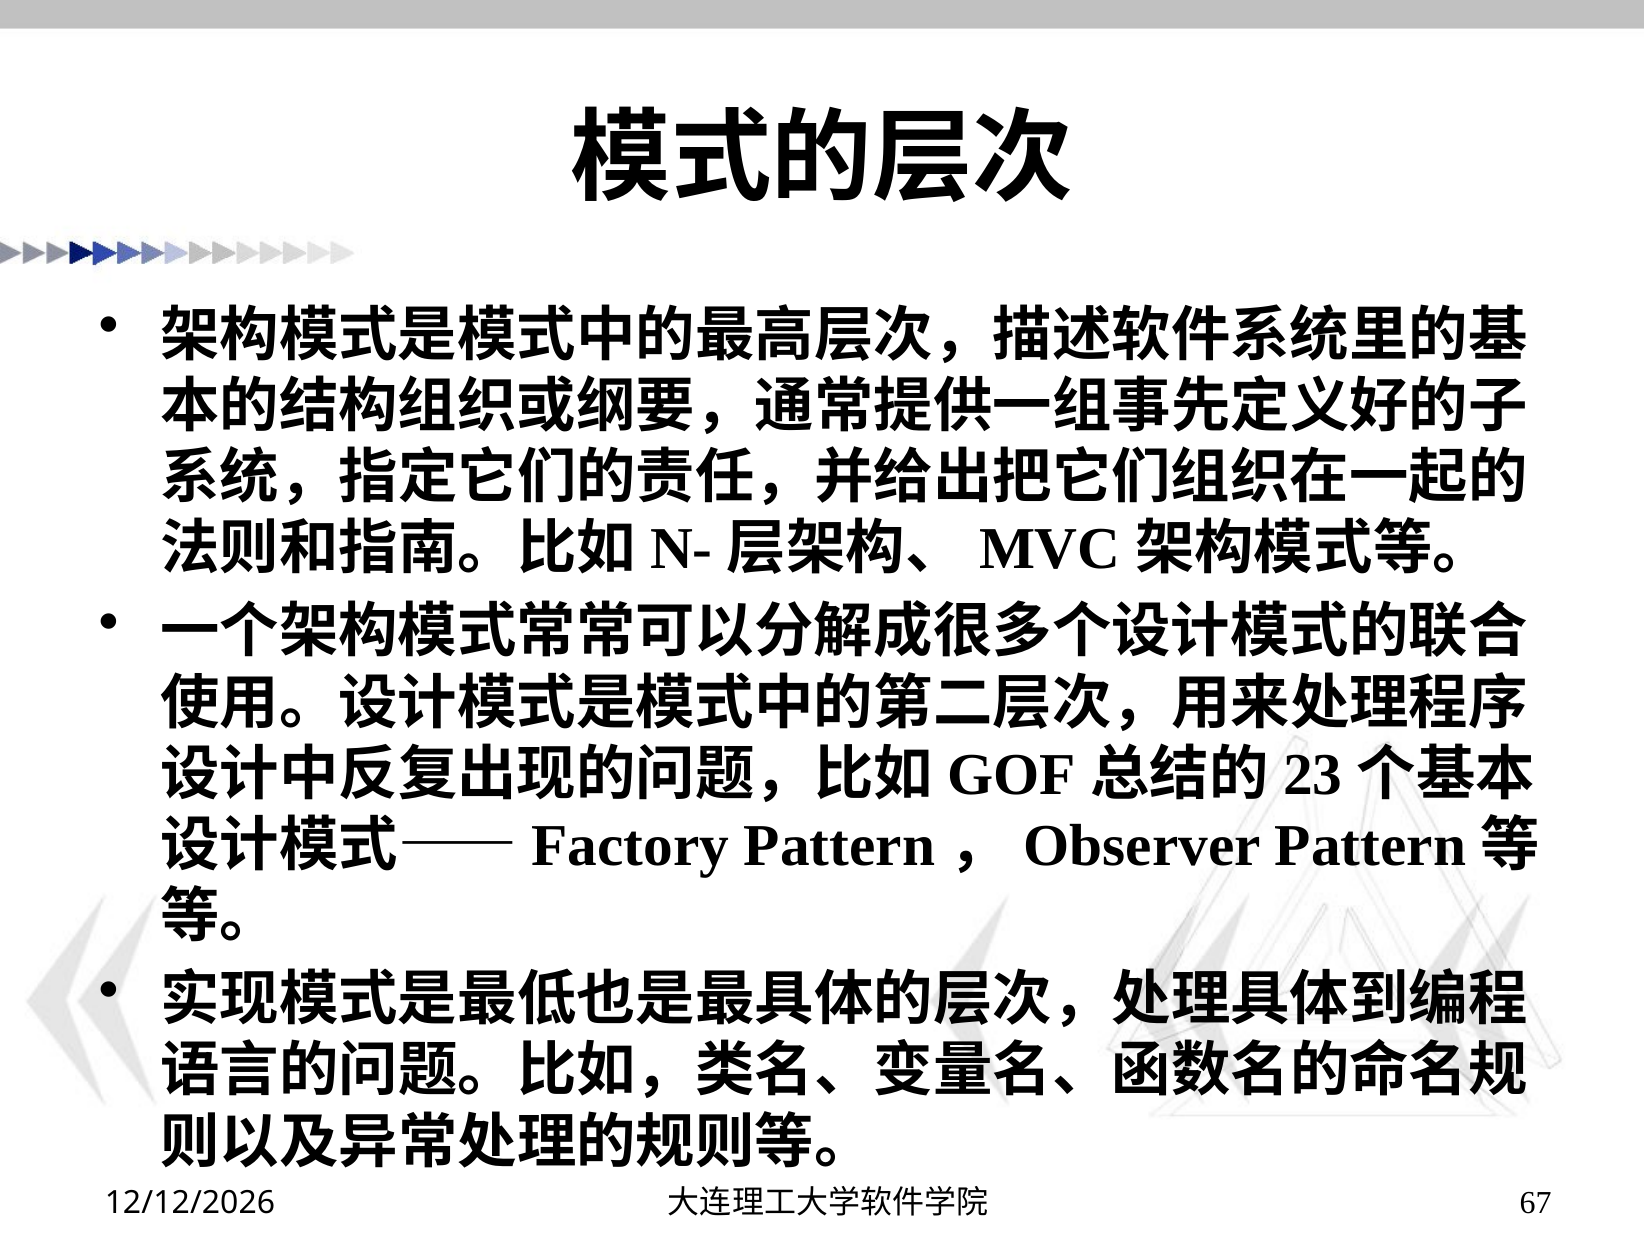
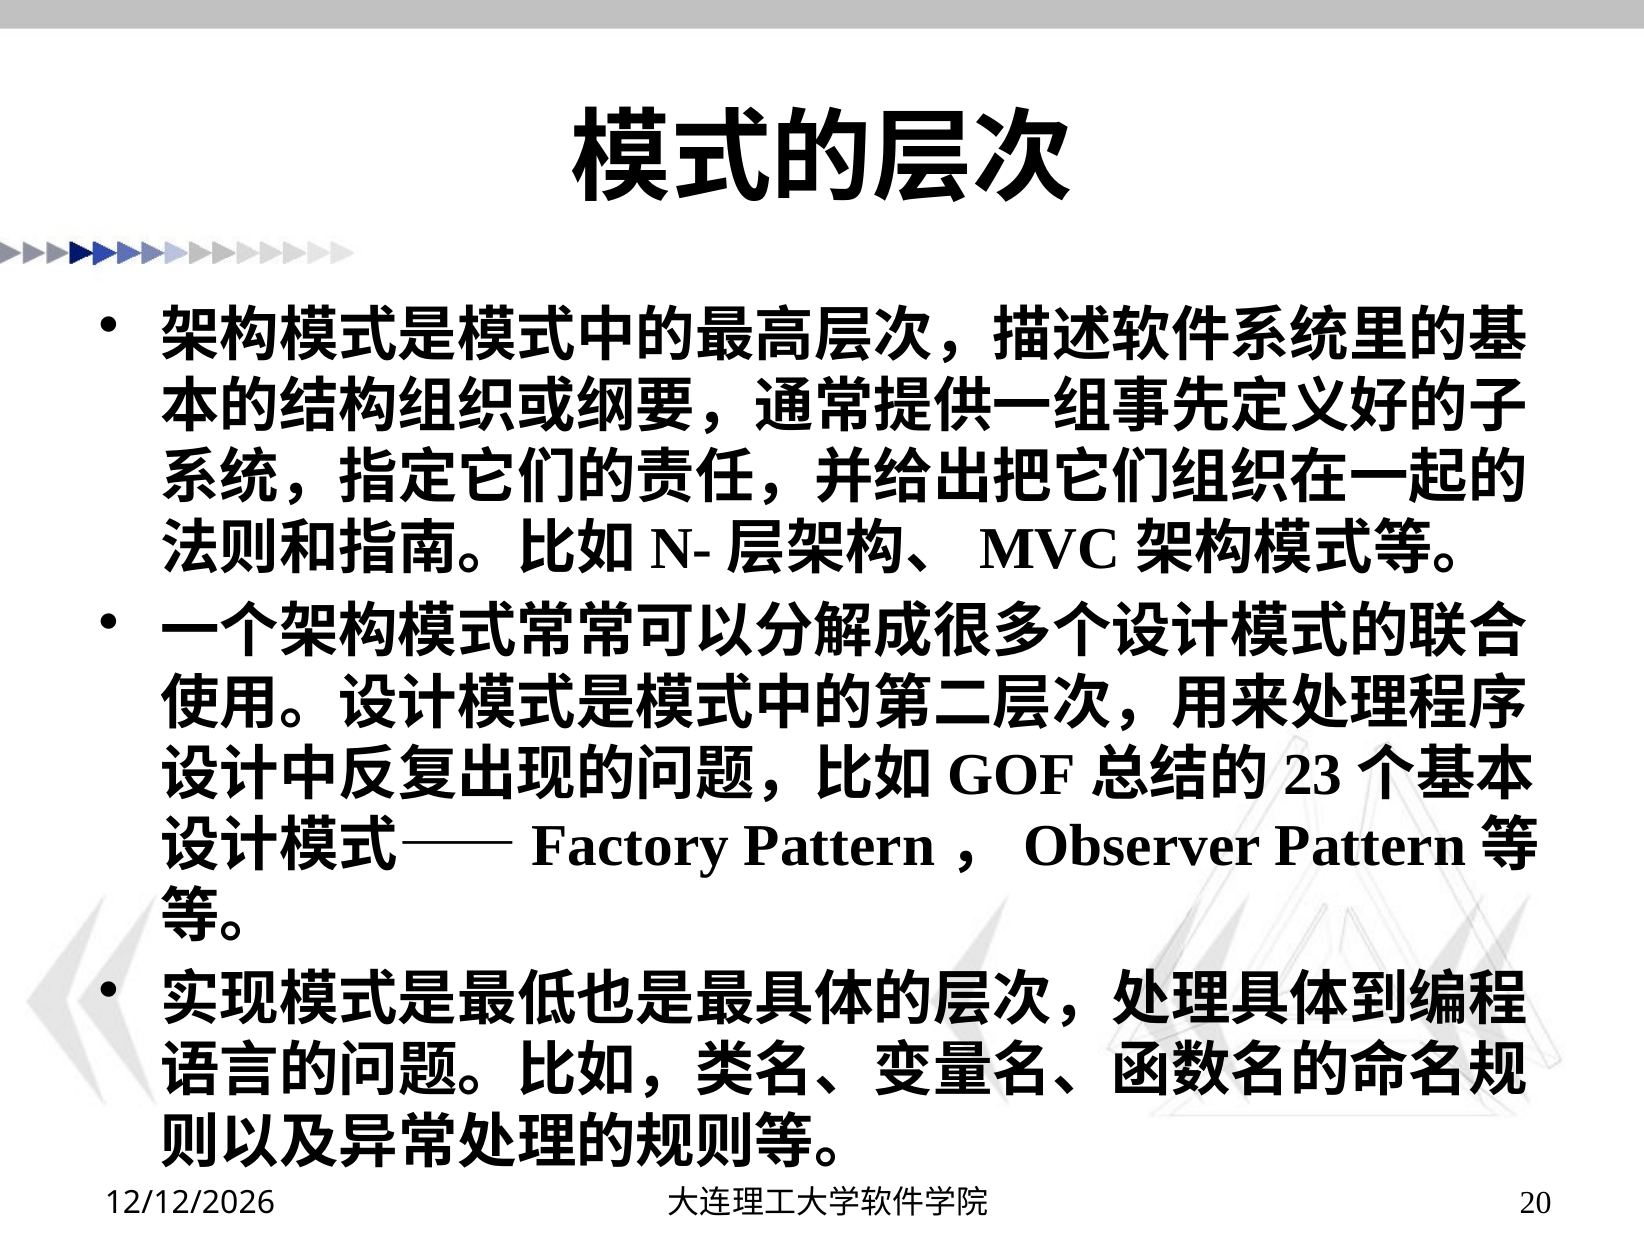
67: 67 -> 20 (1536, 1203)
